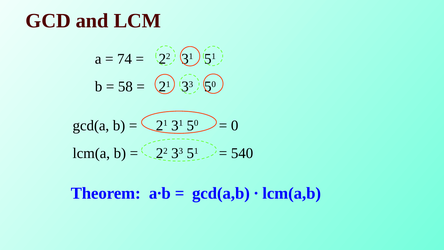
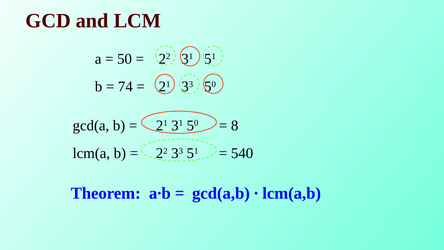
74: 74 -> 50 (125, 59)
58: 58 -> 74 (125, 86)
0: 0 -> 8 (235, 125)
